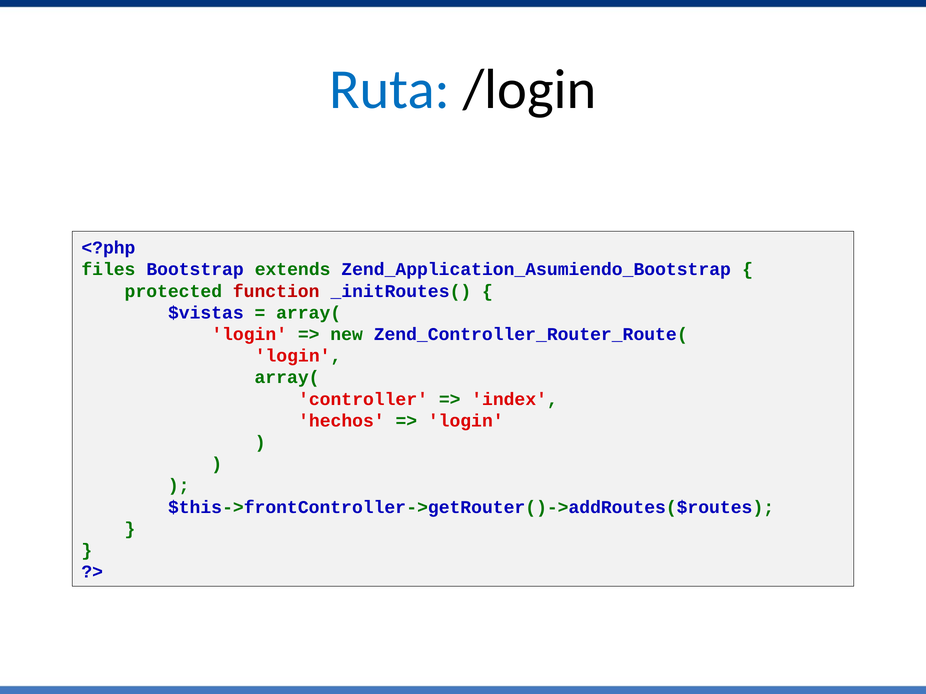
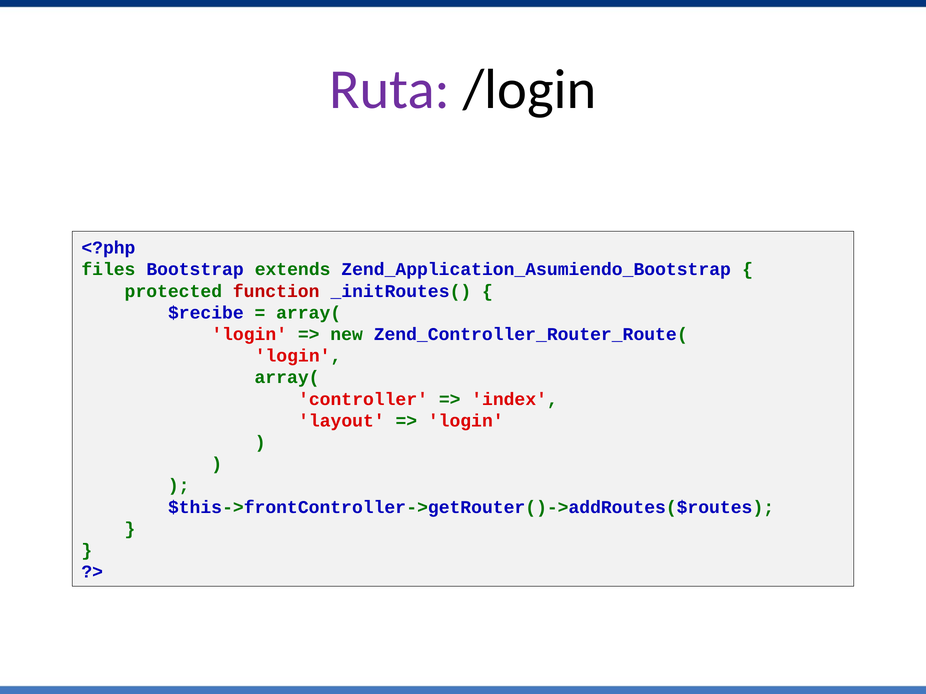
Ruta colour: blue -> purple (389, 90)
$vistas: $vistas -> $recibe (206, 313)
hechos: hechos -> layout (341, 421)
